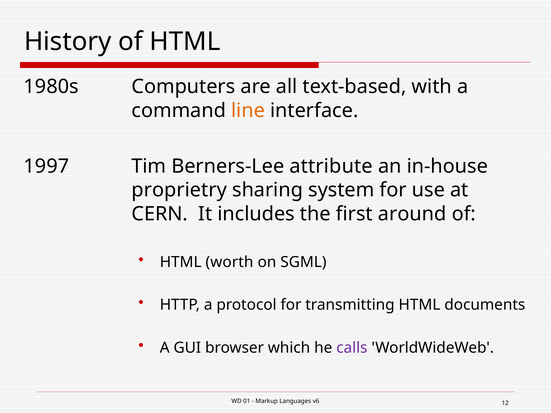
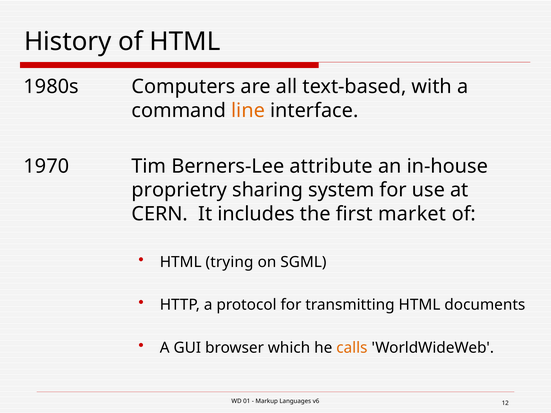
1997: 1997 -> 1970 (46, 166)
around: around -> market (412, 214)
worth: worth -> trying (229, 262)
calls colour: purple -> orange (352, 348)
